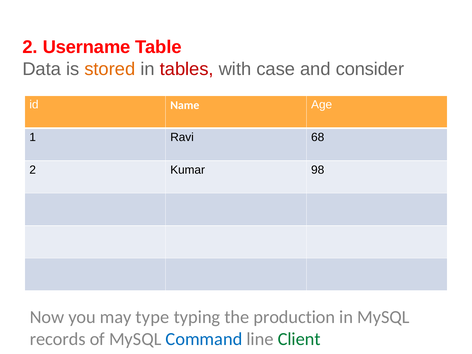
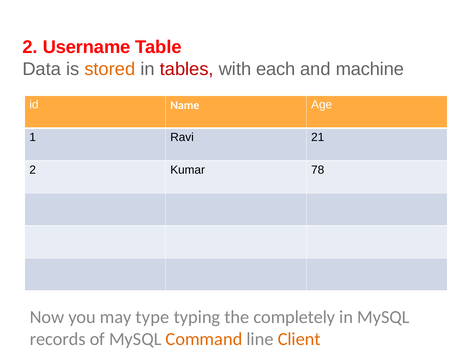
case: case -> each (276, 69)
consider: consider -> machine (370, 69)
68: 68 -> 21 (318, 137)
98: 98 -> 78 (318, 170)
production: production -> completely (294, 317)
Command colour: blue -> orange (204, 339)
Client colour: green -> orange (299, 339)
